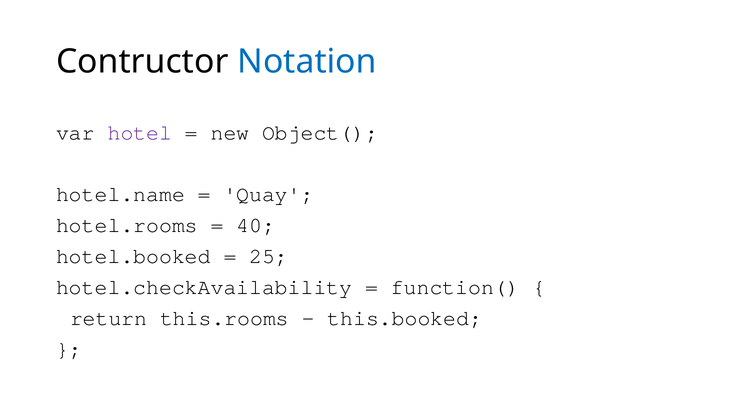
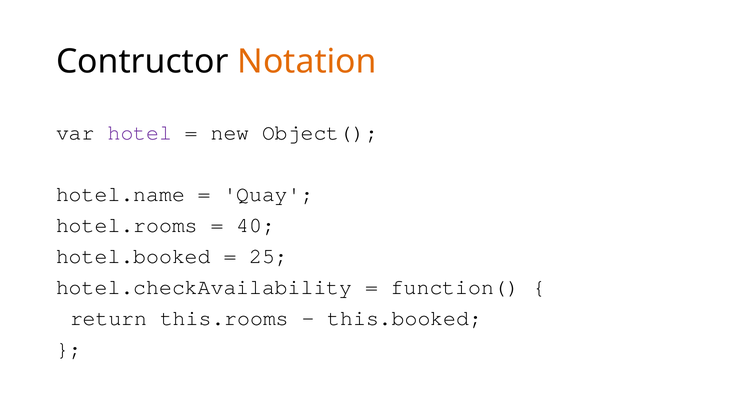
Notation colour: blue -> orange (307, 62)
